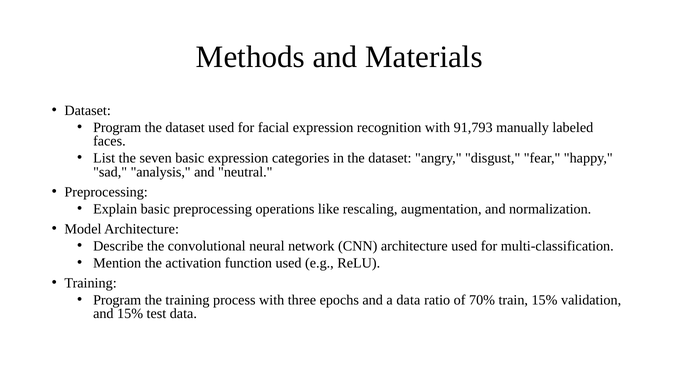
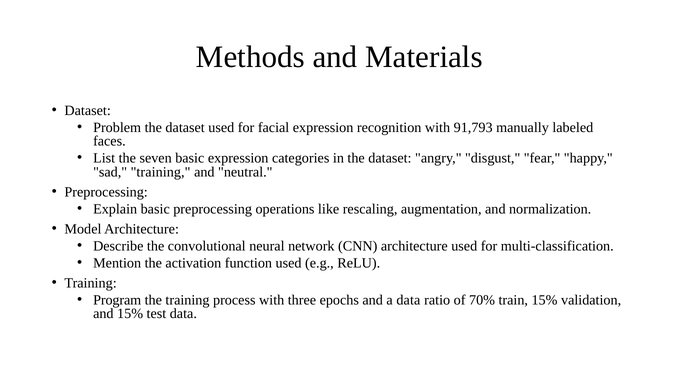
Program: Program -> Problem (117, 127)
sad analysis: analysis -> training (161, 172)
